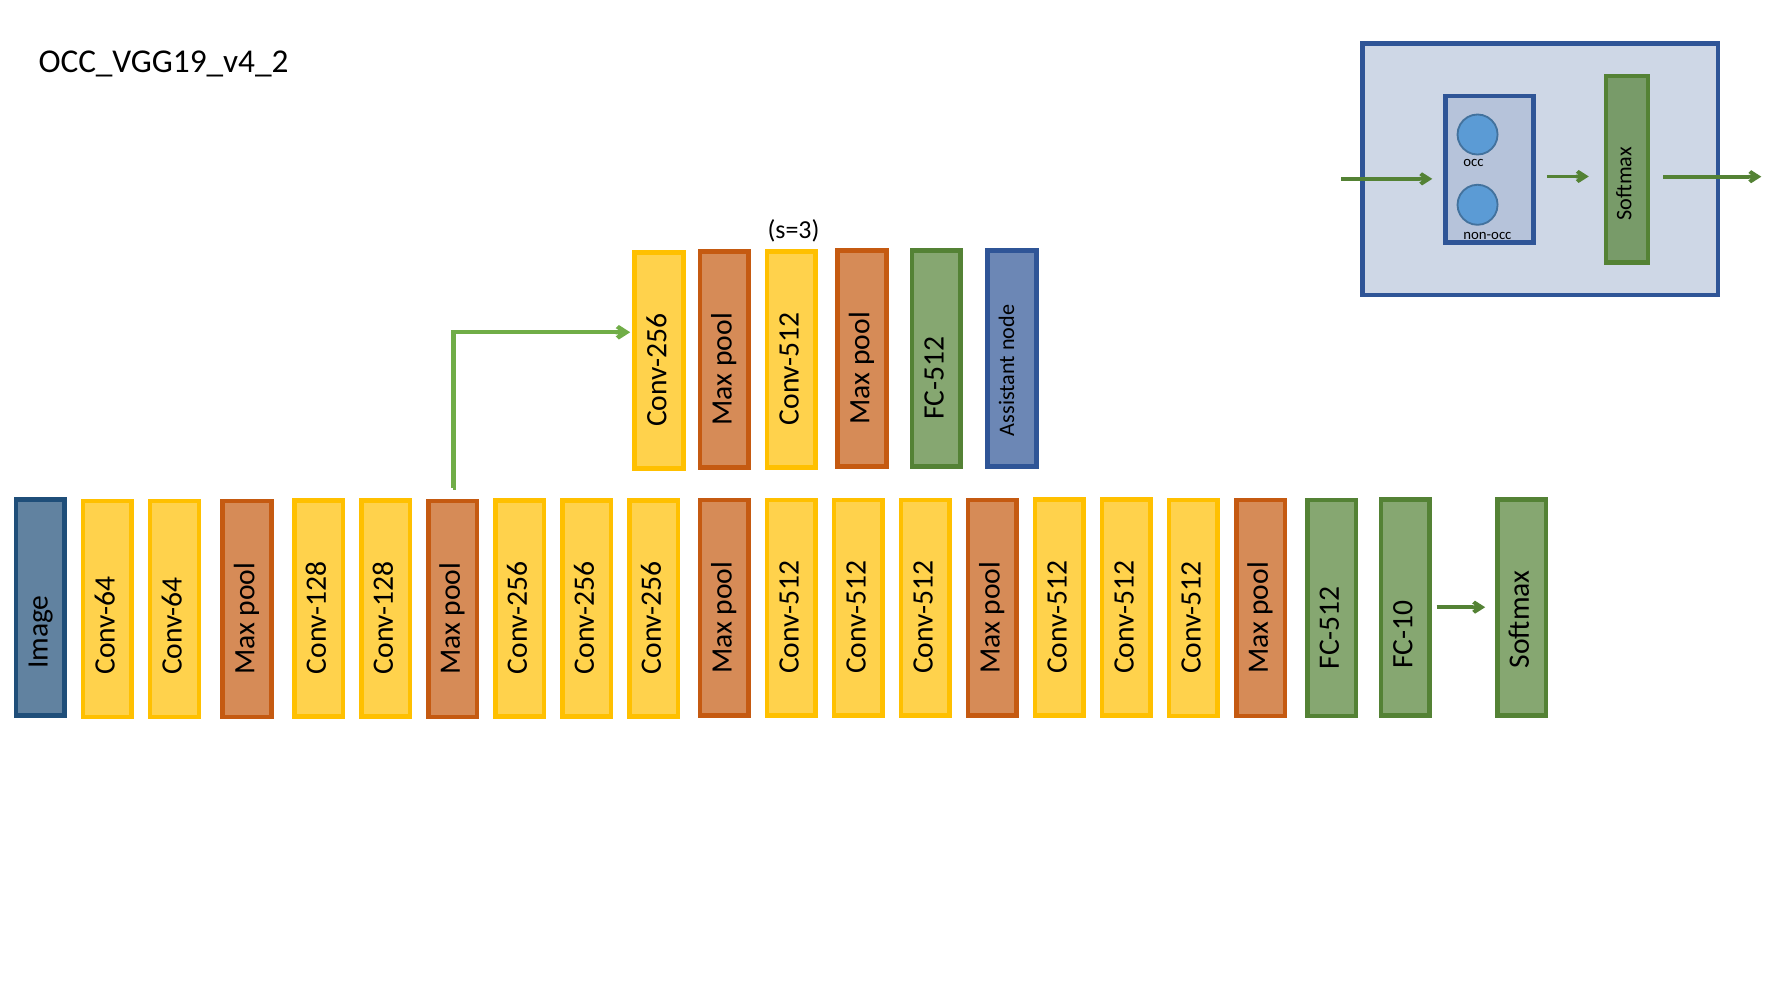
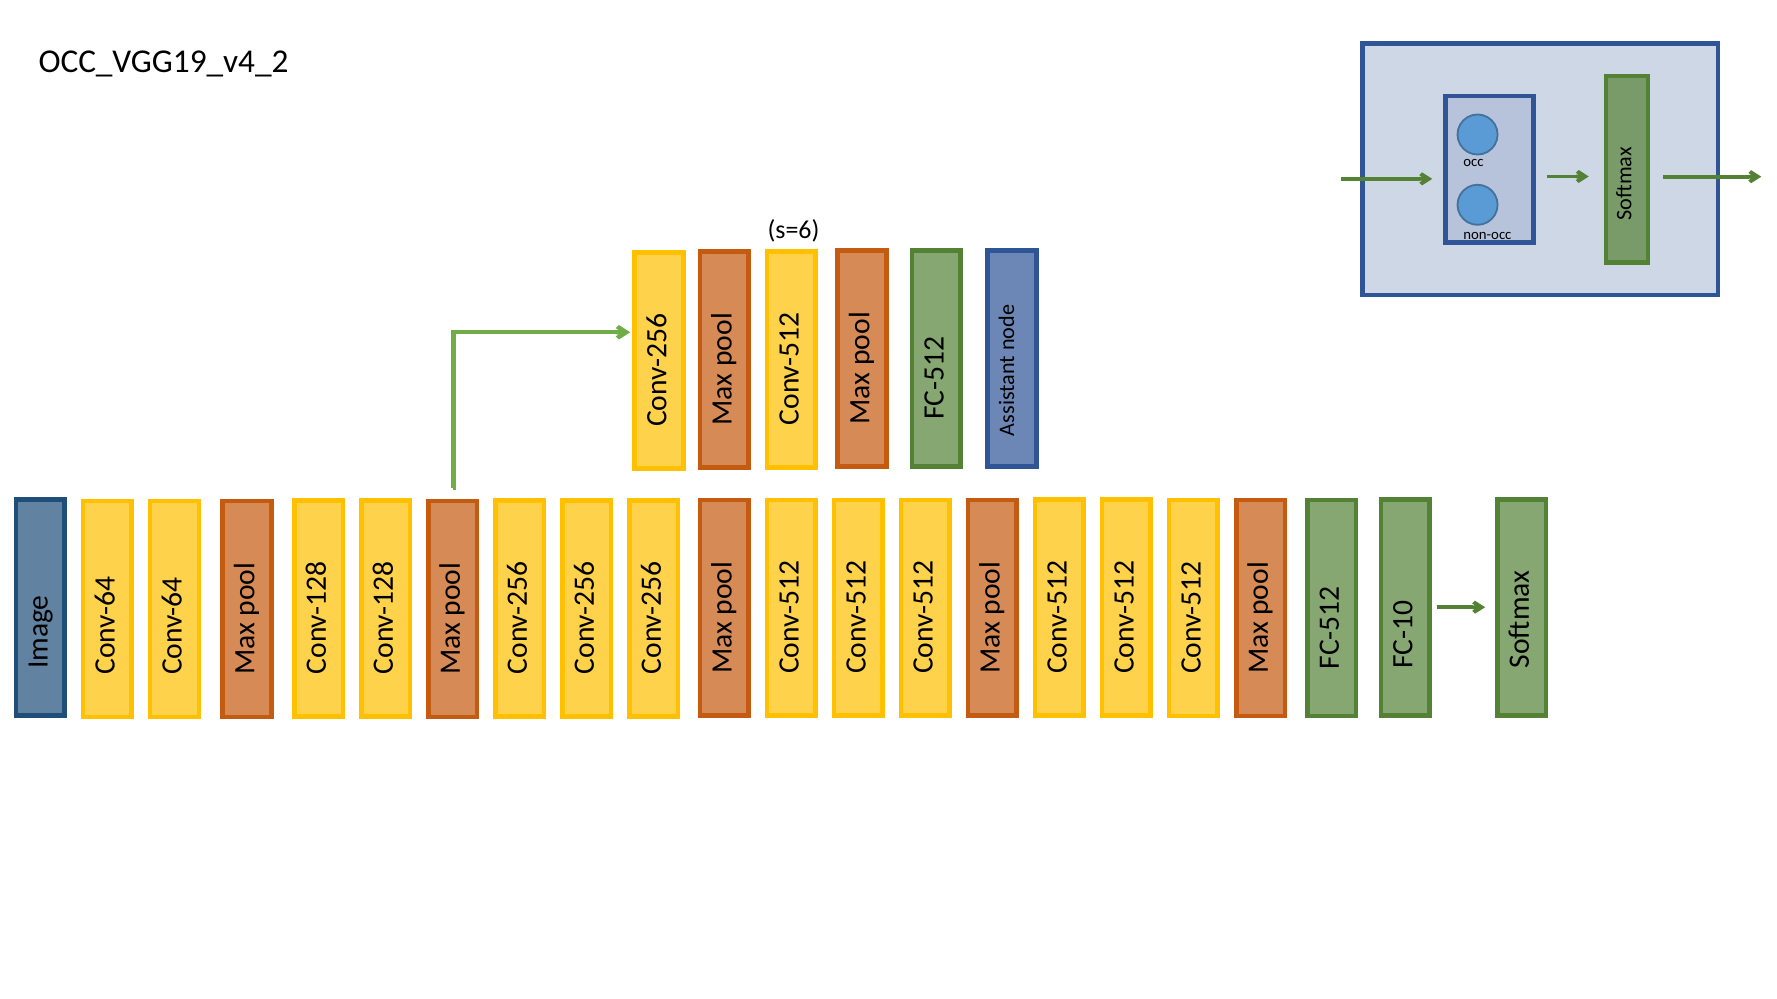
s=3: s=3 -> s=6 (793, 230)
